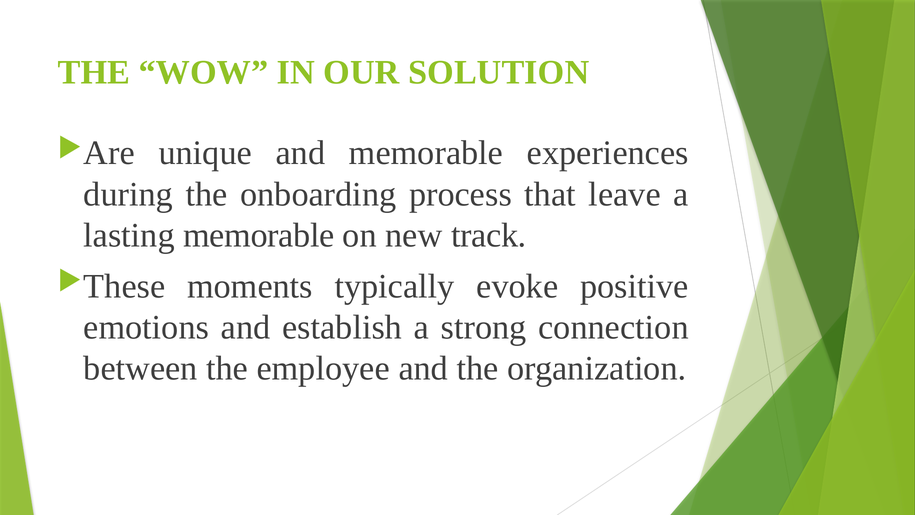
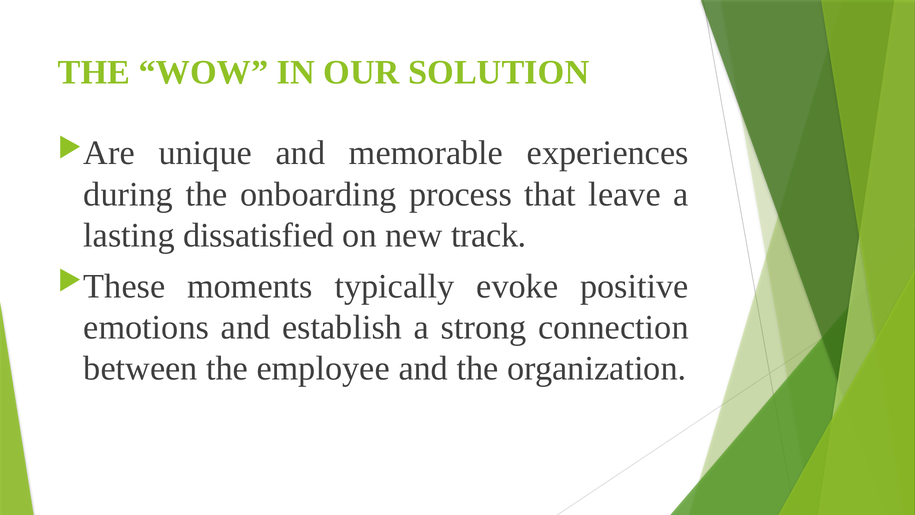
lasting memorable: memorable -> dissatisfied (259, 235)
